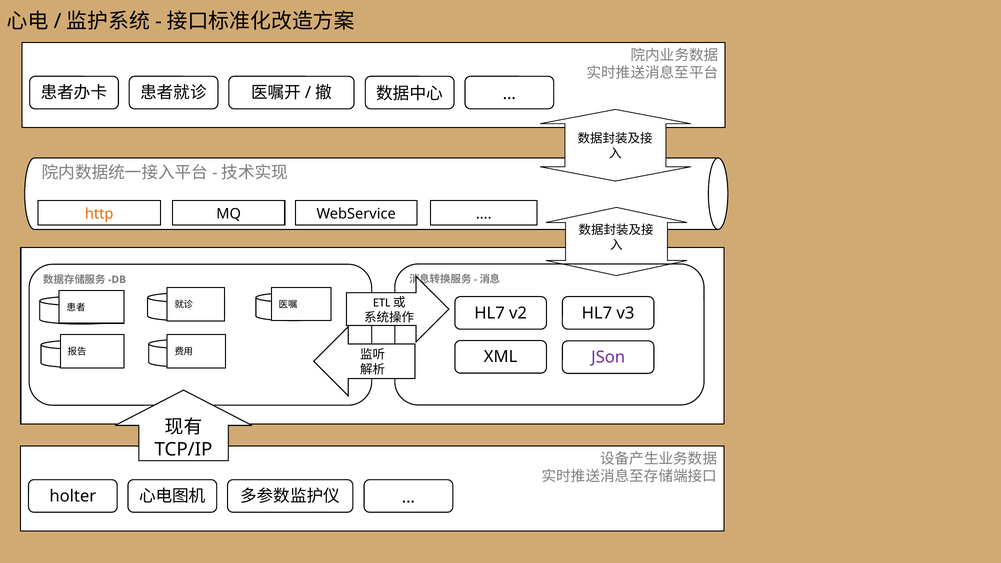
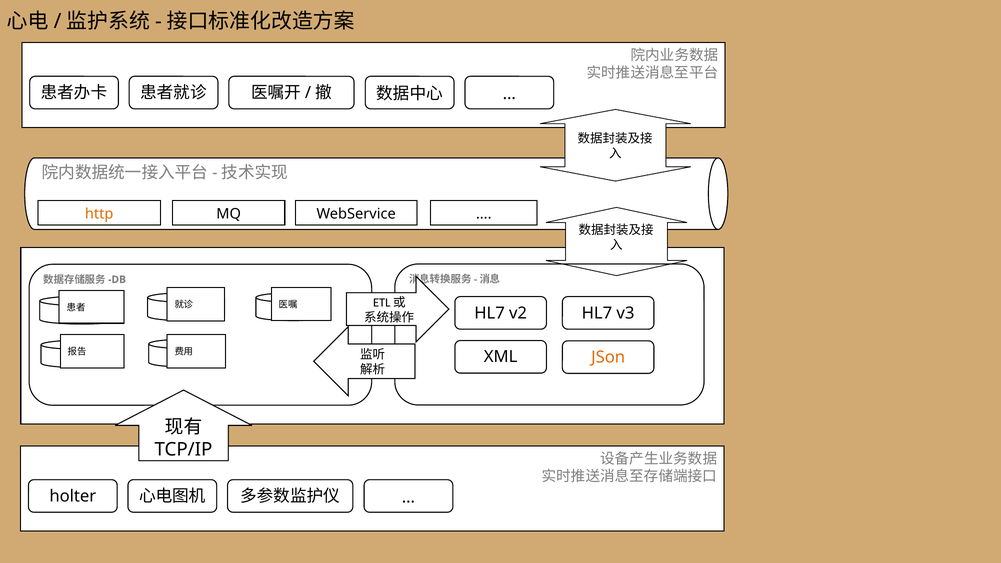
JSon colour: purple -> orange (608, 357)
